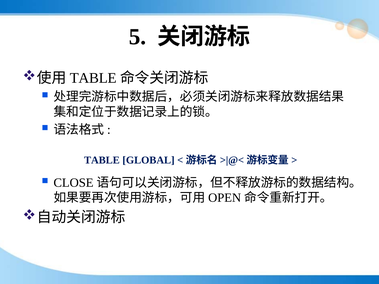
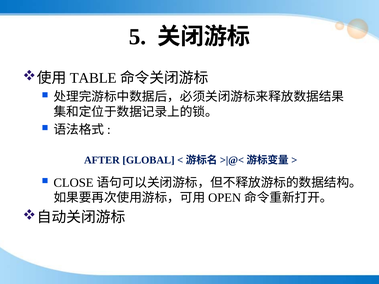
TABLE: TABLE -> AFTER (102, 160)
